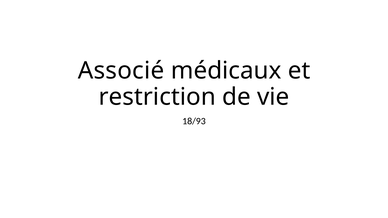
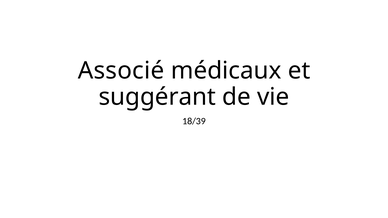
restriction: restriction -> suggérant (157, 97)
18/93: 18/93 -> 18/39 (194, 121)
